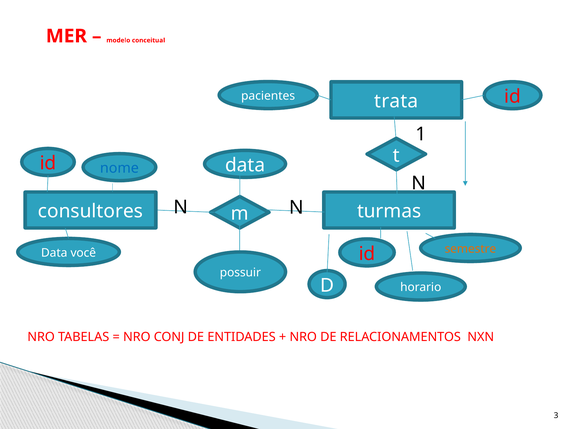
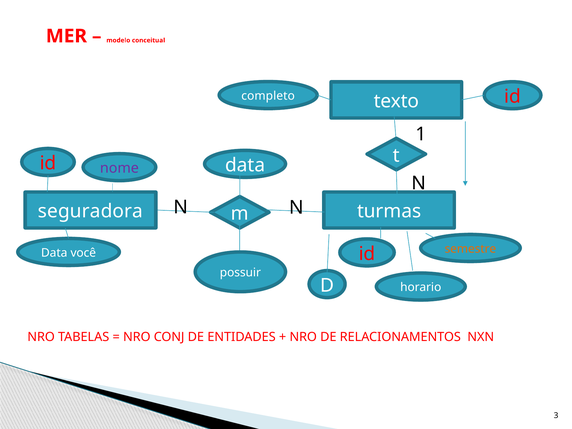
pacientes: pacientes -> completo (268, 96)
trata: trata -> texto (396, 101)
nome colour: blue -> purple (119, 168)
consultores: consultores -> seguradora (90, 211)
